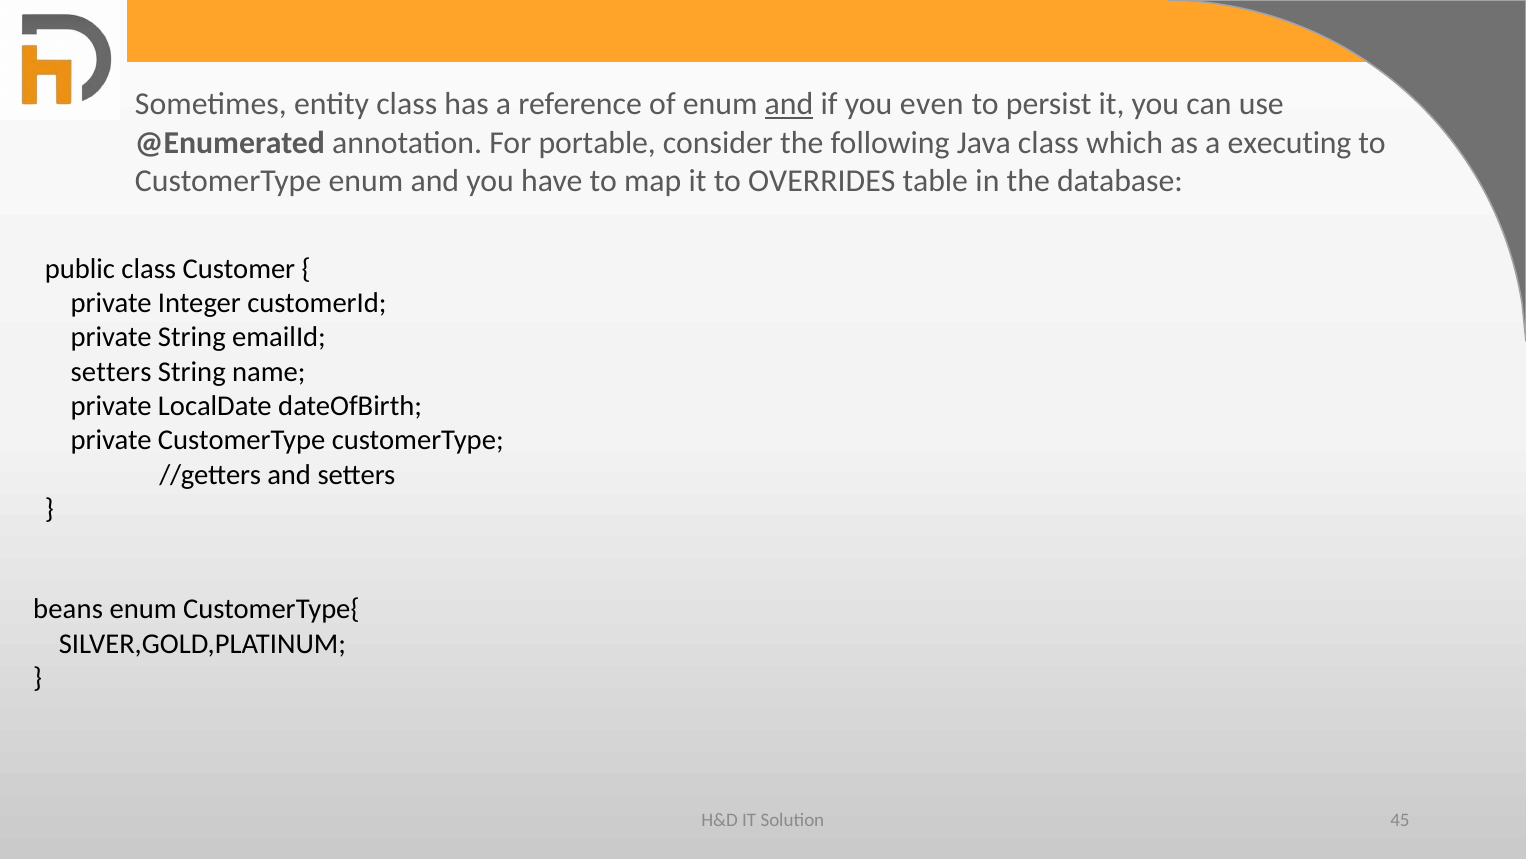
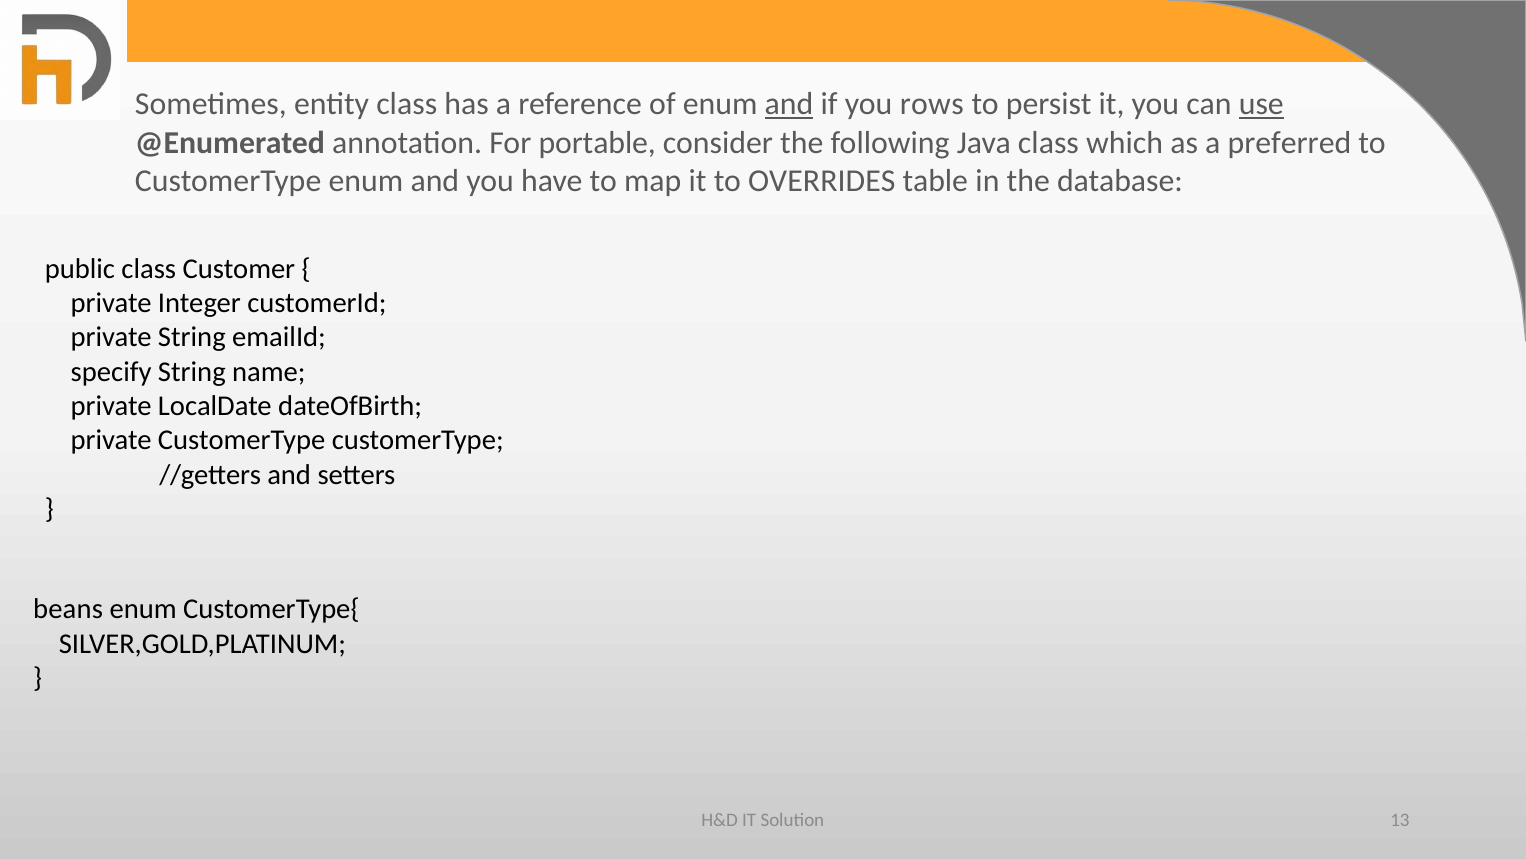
even: even -> rows (932, 104)
use underline: none -> present (1261, 104)
executing: executing -> preferred (1289, 143)
setters: setters -> specify (111, 371)
45: 45 -> 13 (1400, 820)
